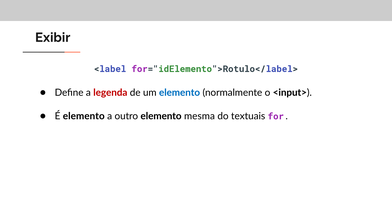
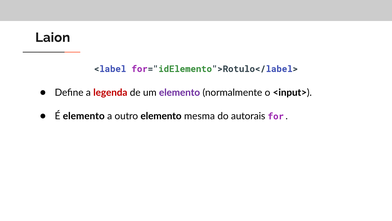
Exibir: Exibir -> Laion (53, 37)
elemento colour: blue -> purple (180, 92)
textuais: textuais -> autorais (248, 116)
